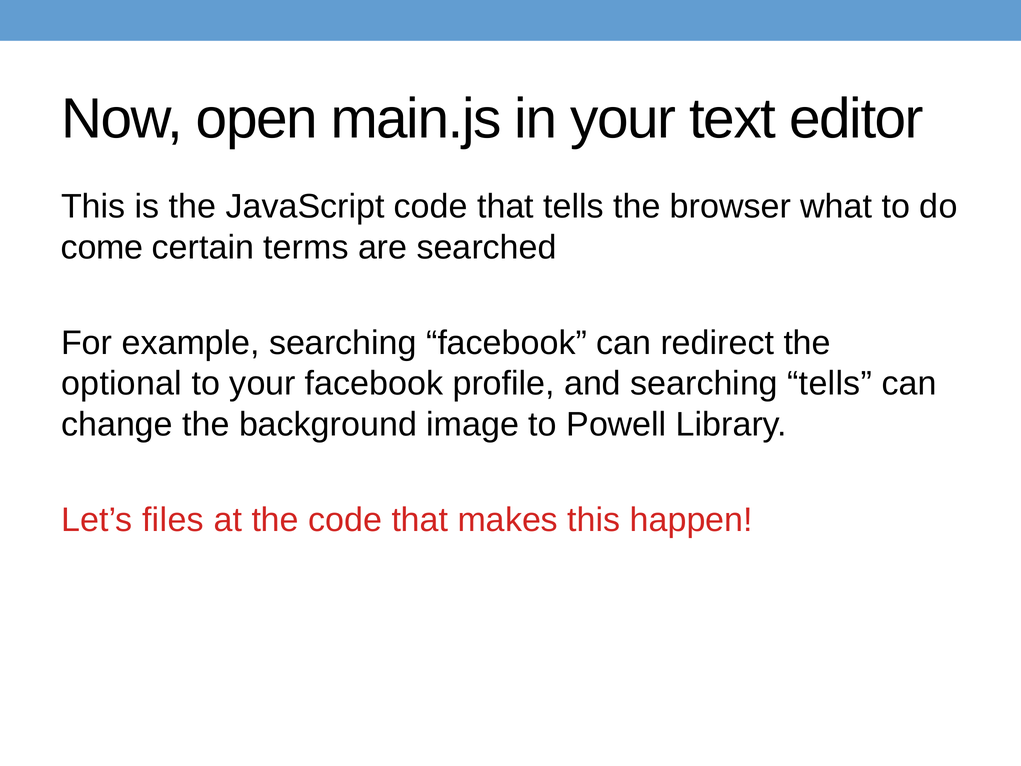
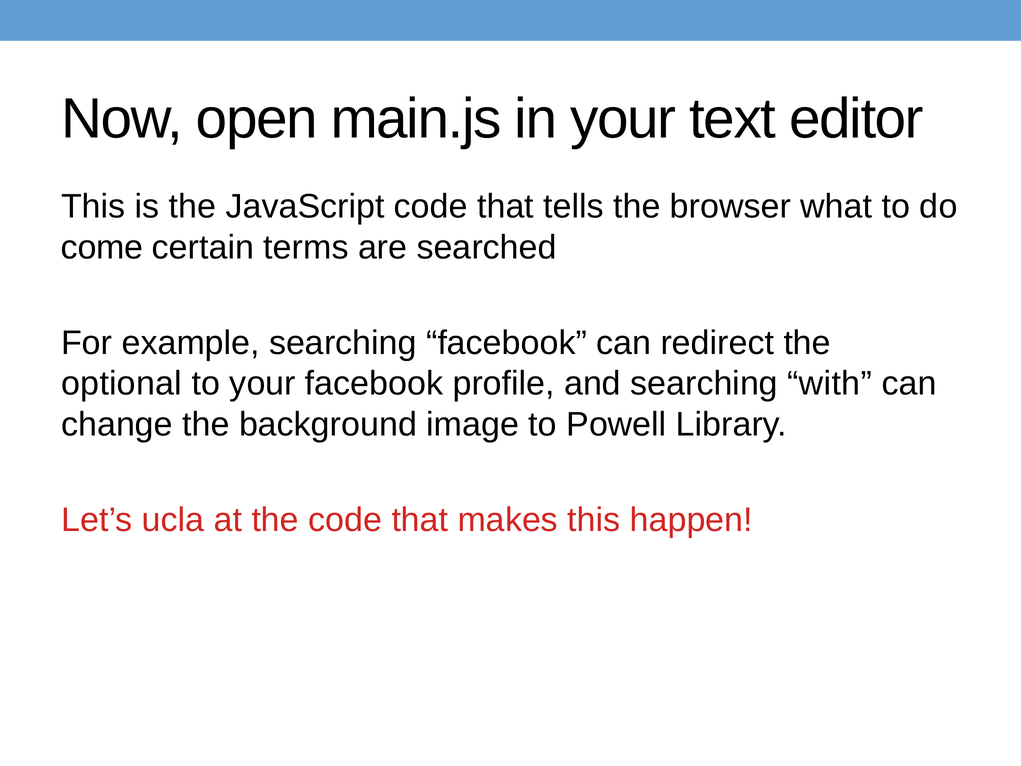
searching tells: tells -> with (830, 384)
files: files -> ucla (173, 520)
